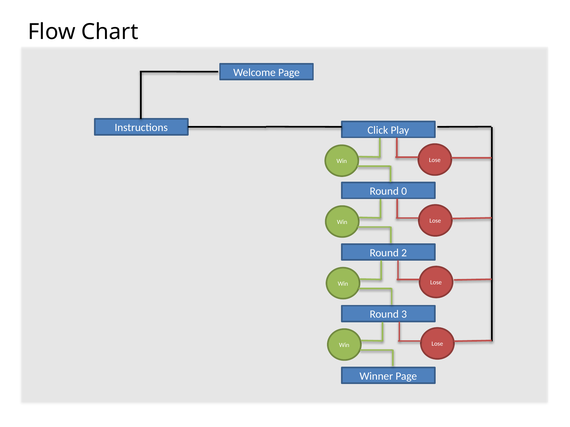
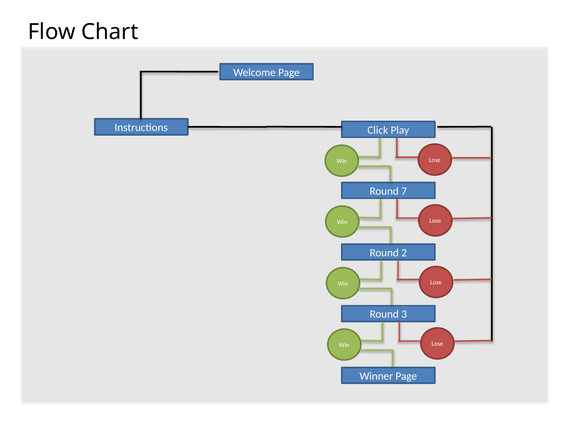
0: 0 -> 7 (404, 191)
